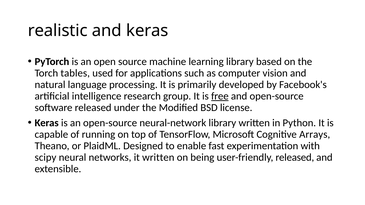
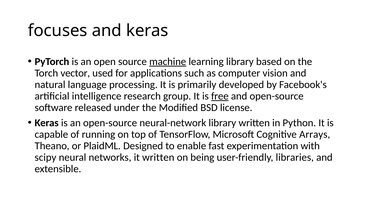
realistic: realistic -> focuses (58, 31)
machine underline: none -> present (168, 62)
tables: tables -> vector (75, 73)
user-friendly released: released -> libraries (295, 158)
